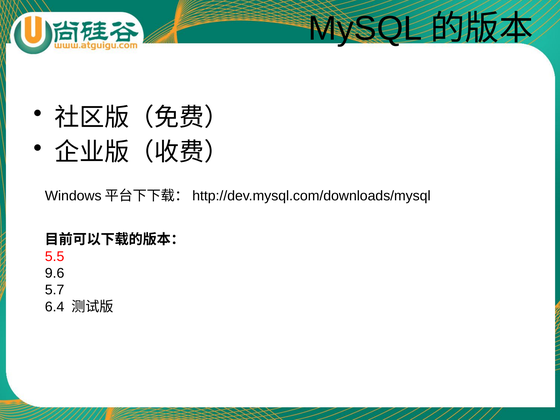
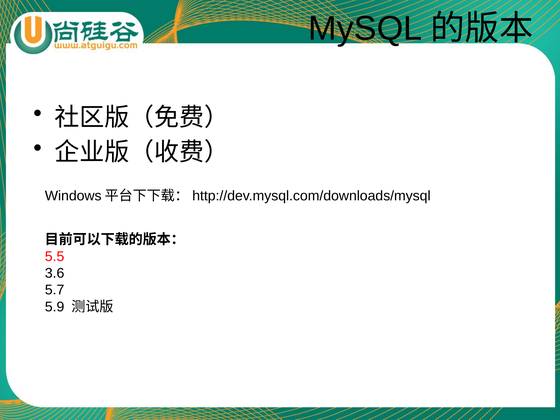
9.6: 9.6 -> 3.6 (55, 273)
6.4: 6.4 -> 5.9 (55, 307)
